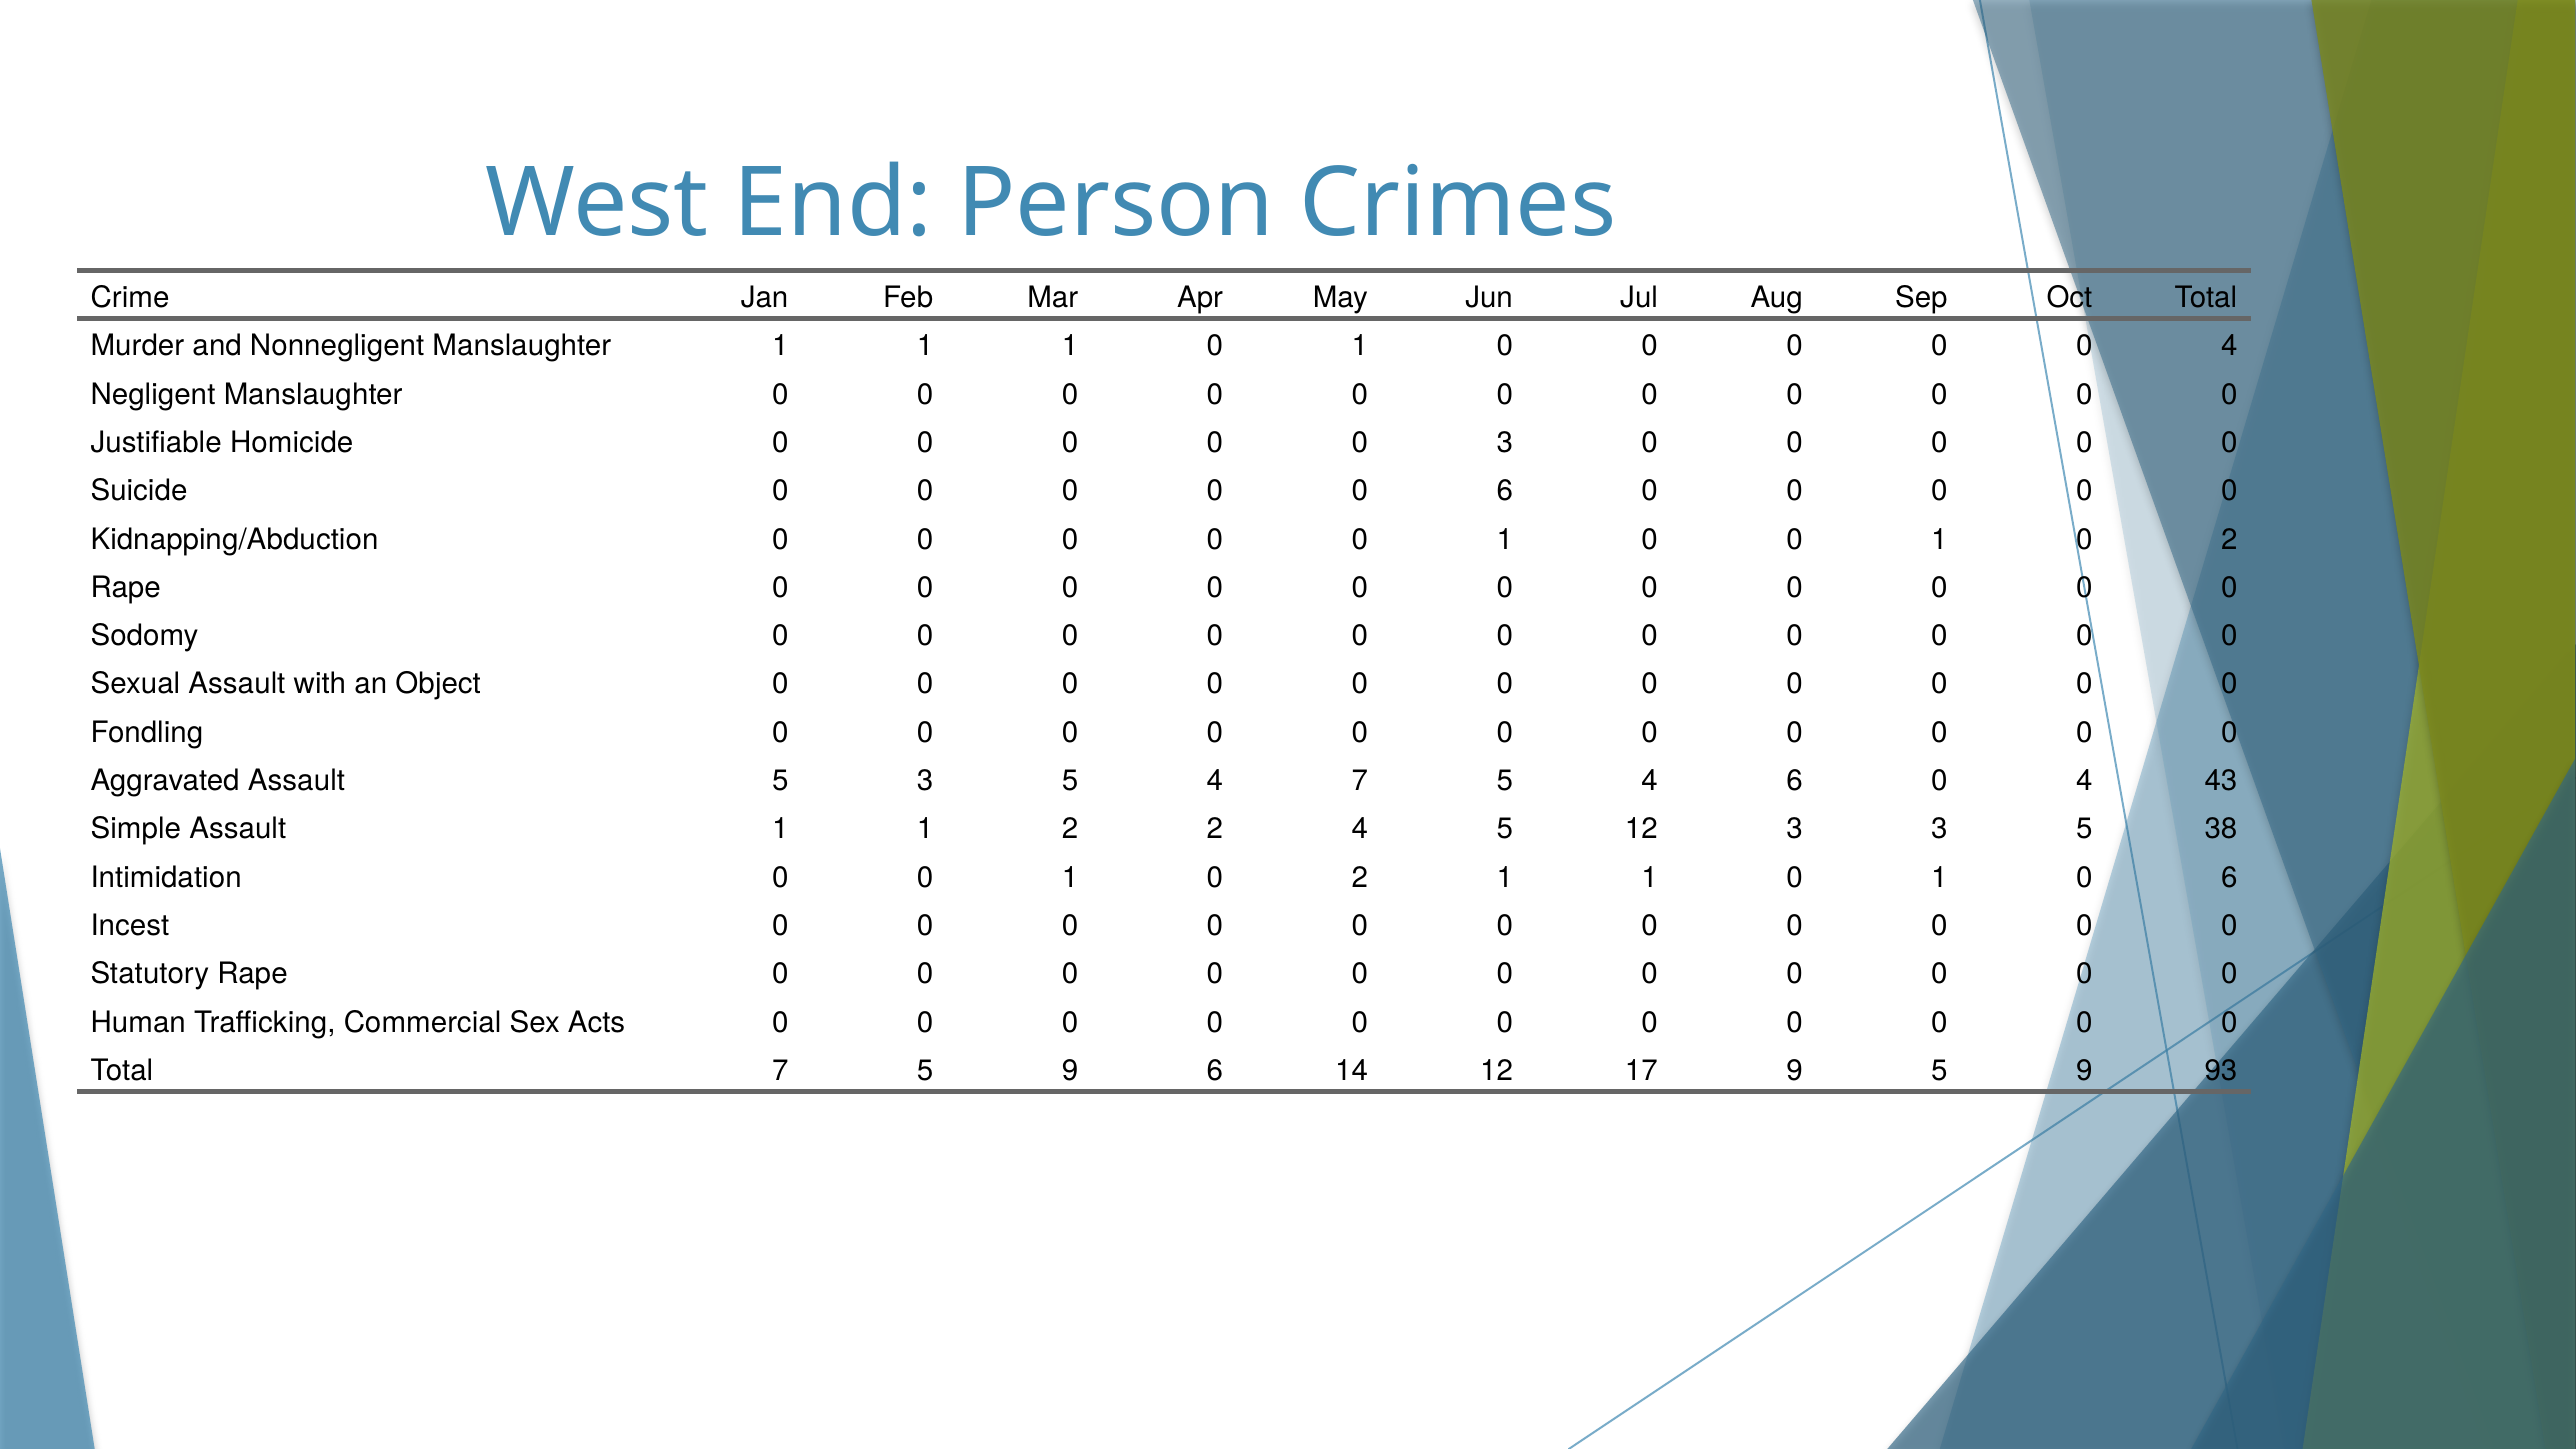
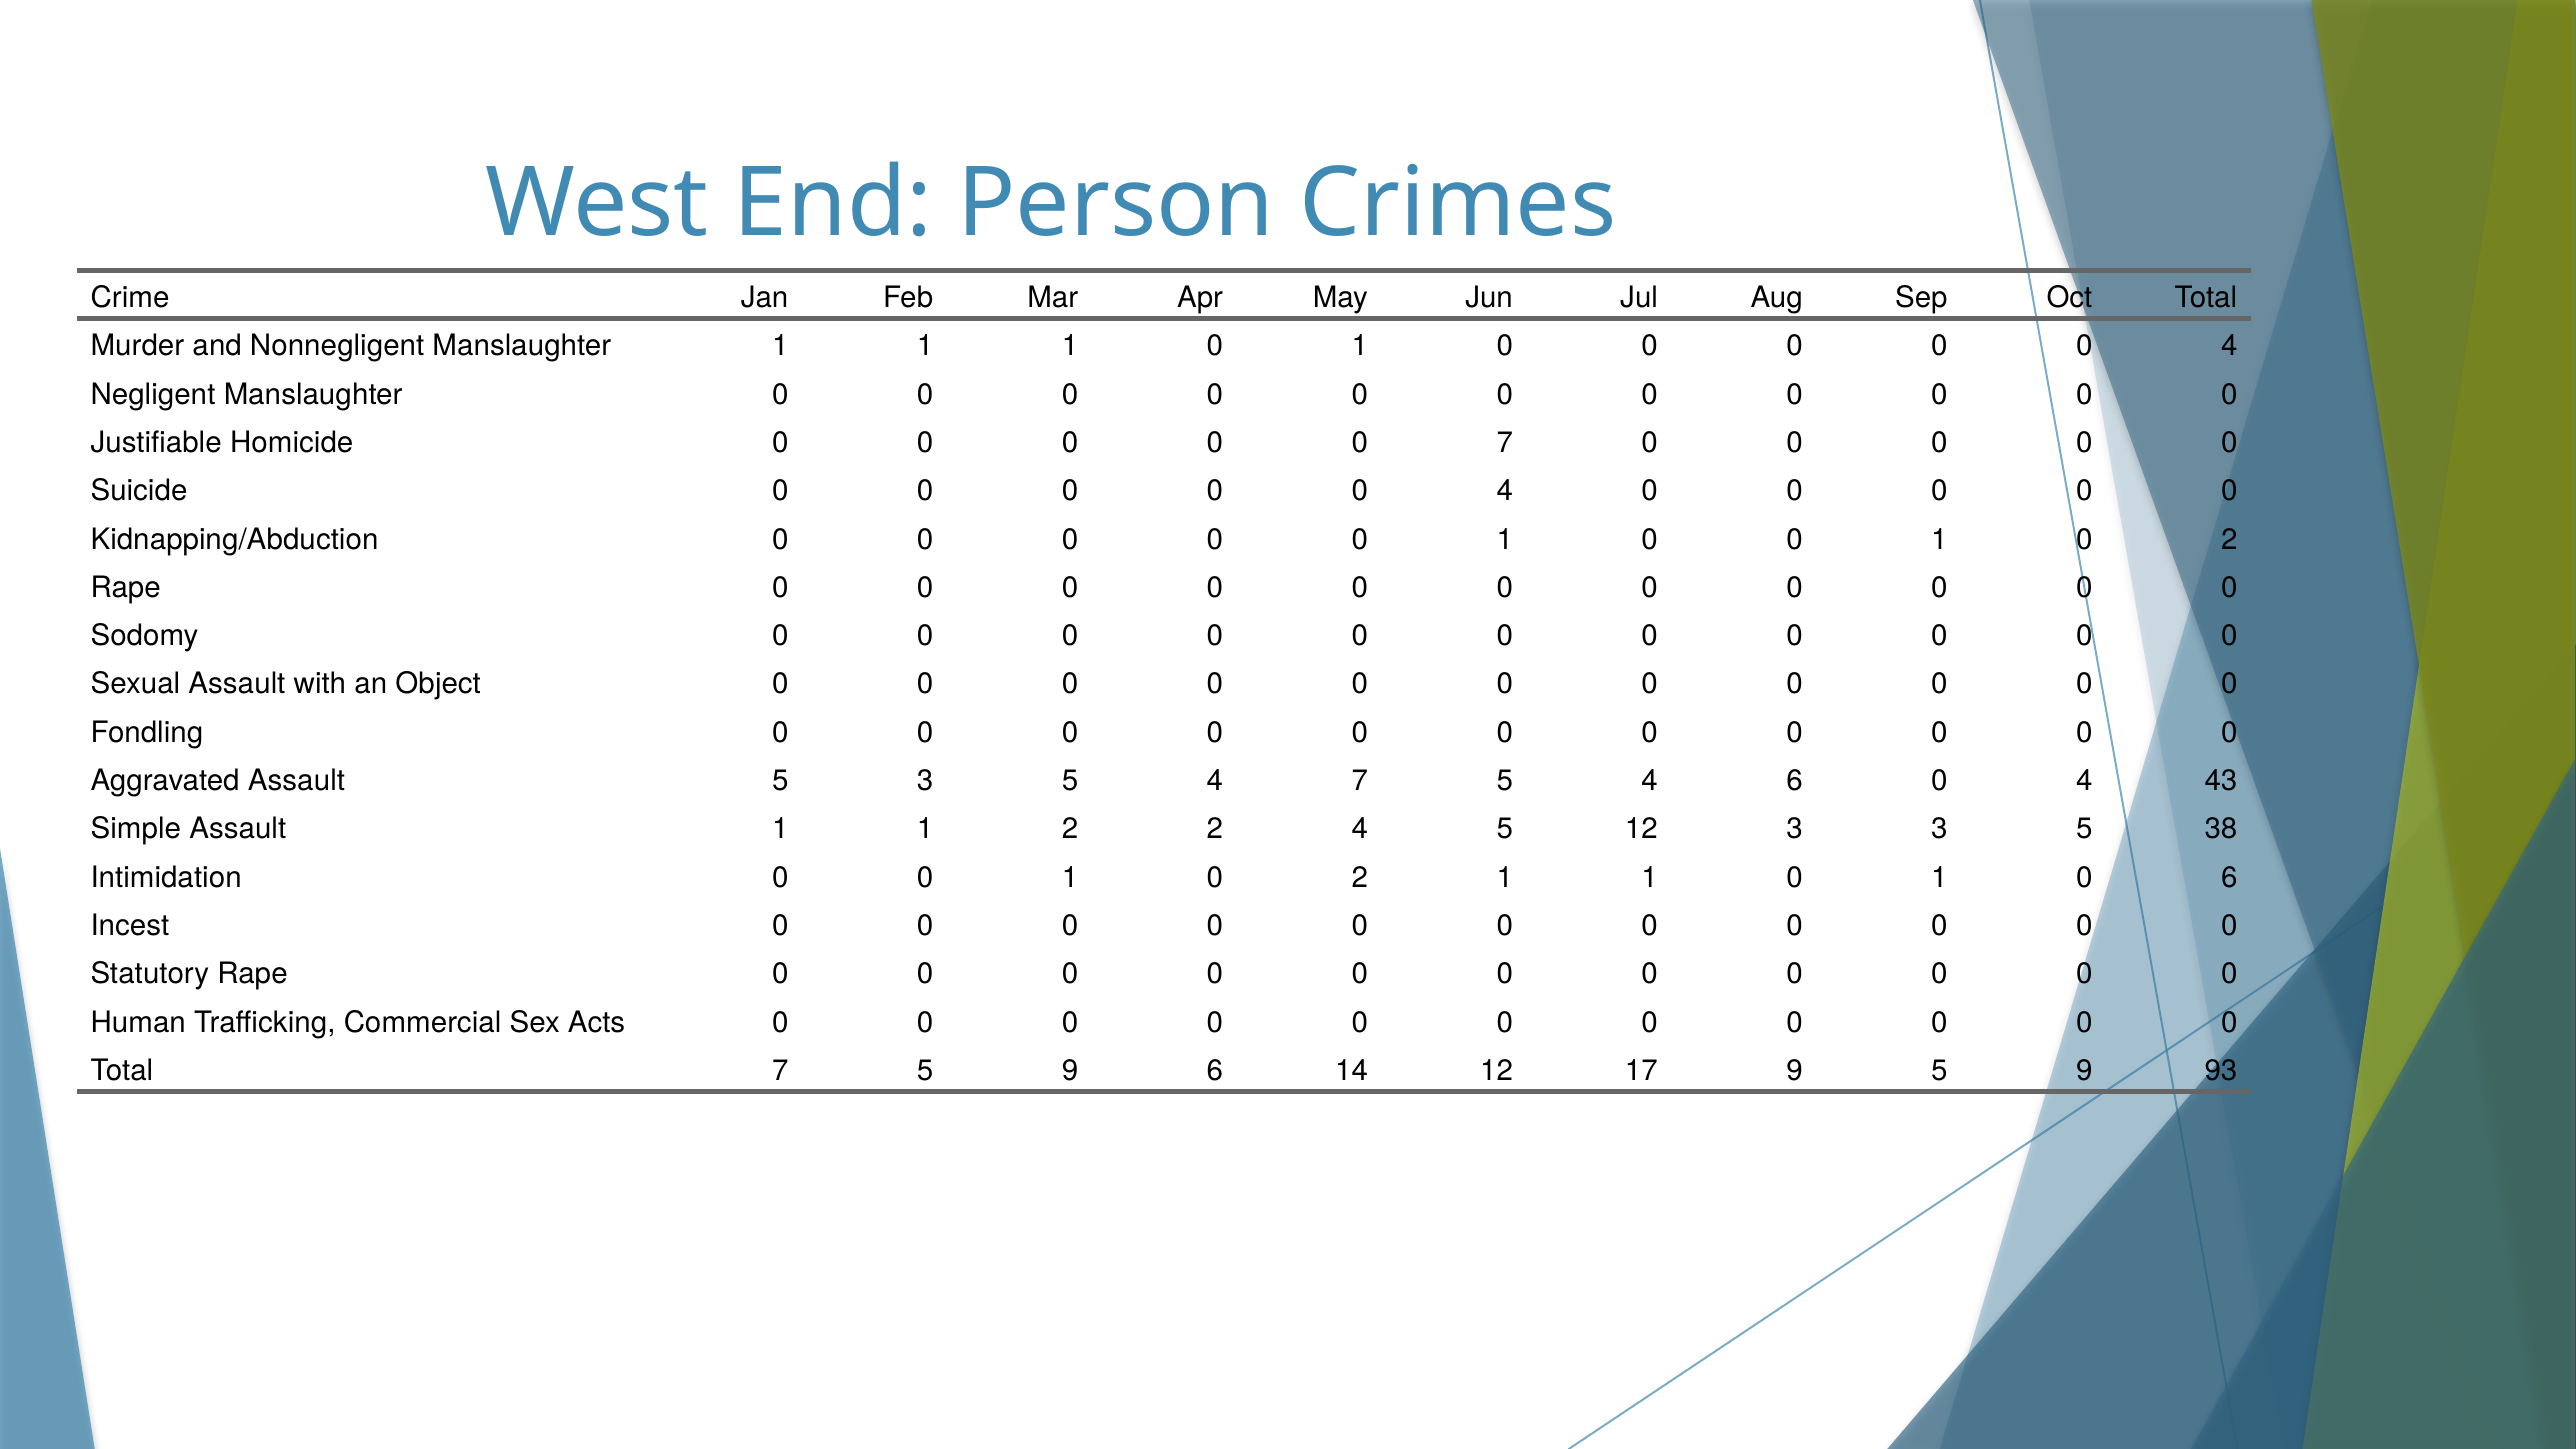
0 3: 3 -> 7 (1505, 443)
6: 6 -> 4 (1505, 491)
